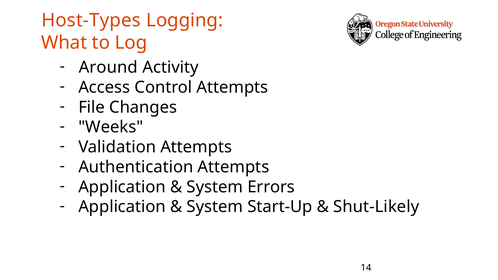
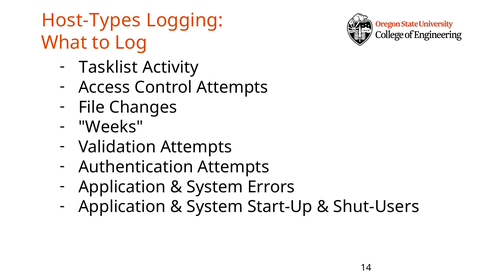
Around: Around -> Tasklist (108, 67)
Shut-Likely: Shut-Likely -> Shut-Users (376, 207)
